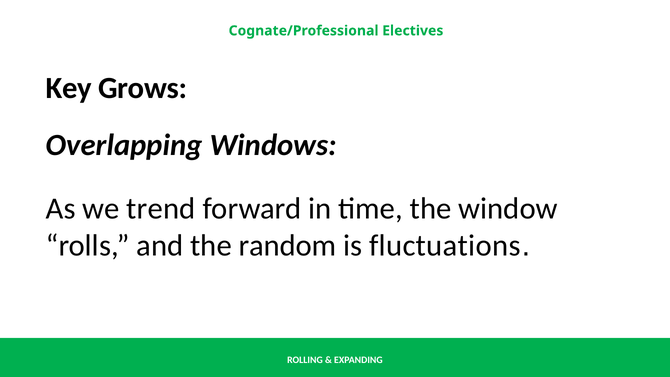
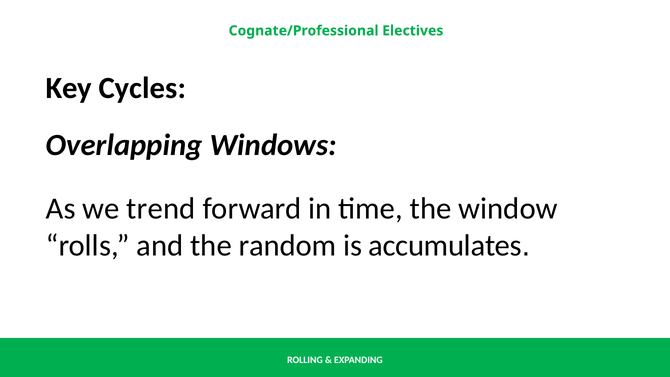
Grows: Grows -> Cycles (142, 88)
fluctuations: fluctuations -> accumulates (445, 246)
